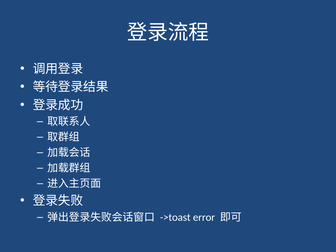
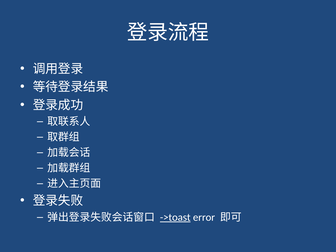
->toast underline: none -> present (175, 217)
